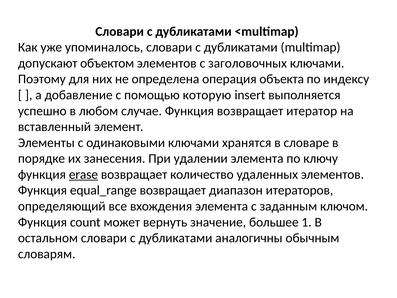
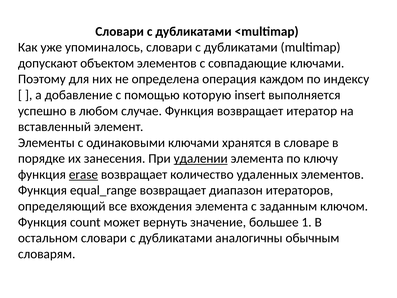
заголовочных: заголовочных -> совпадающие (248, 63)
объекта: объекта -> каждом (282, 79)
удалении underline: none -> present (201, 158)
